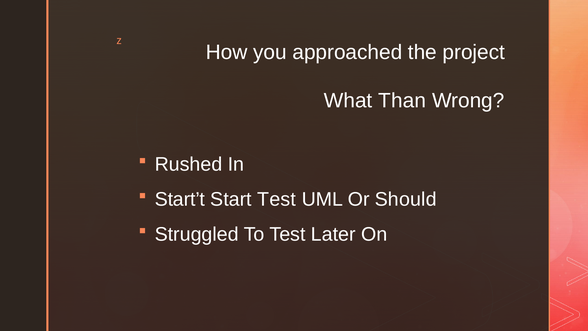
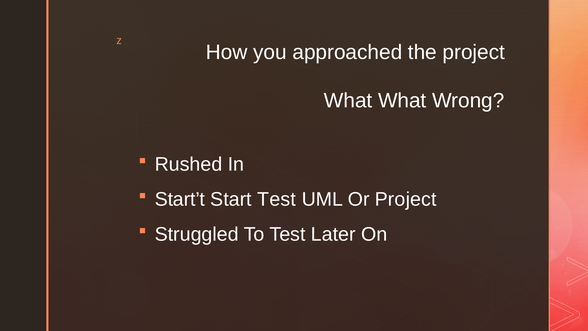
What Than: Than -> What (402, 100)
Or Should: Should -> Project (406, 199)
